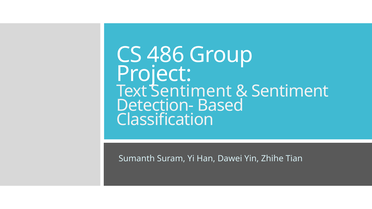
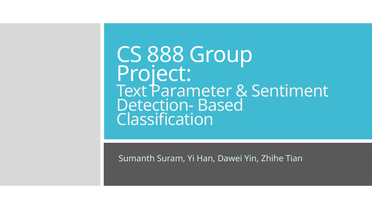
486: 486 -> 888 (166, 55)
Text Sentiment: Sentiment -> Parameter (191, 91)
